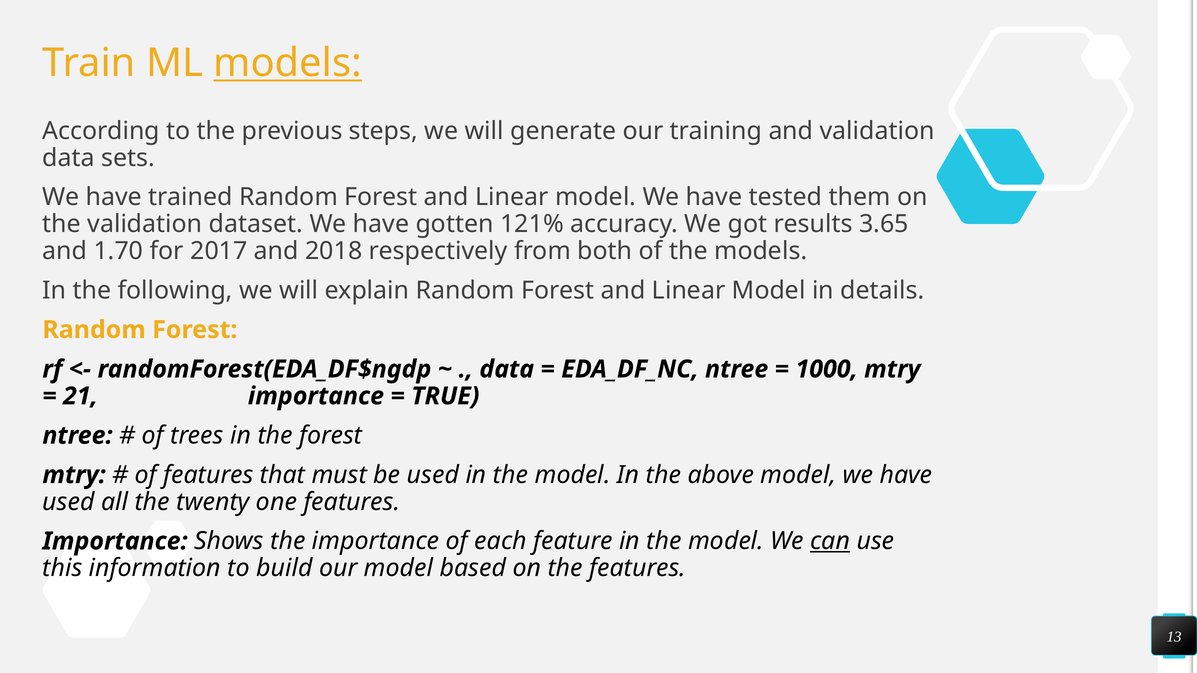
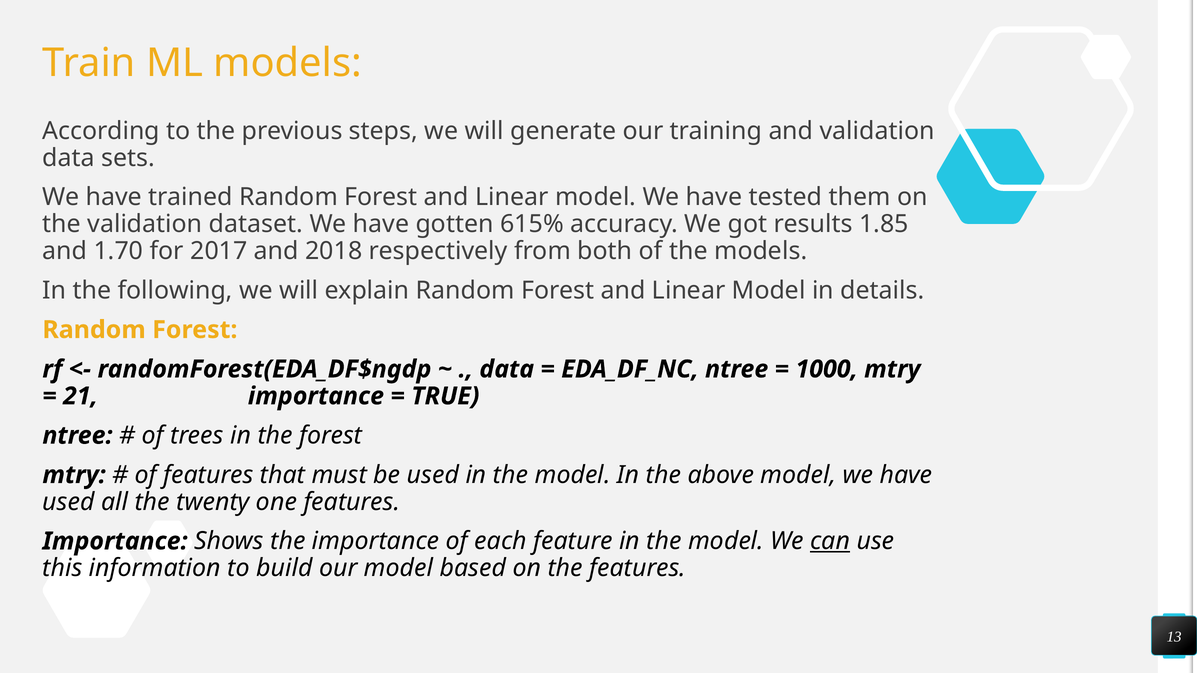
models underline: present -> none (288, 63)
121%: 121% -> 615% (532, 224)
3.65: 3.65 -> 1.85 (884, 224)
